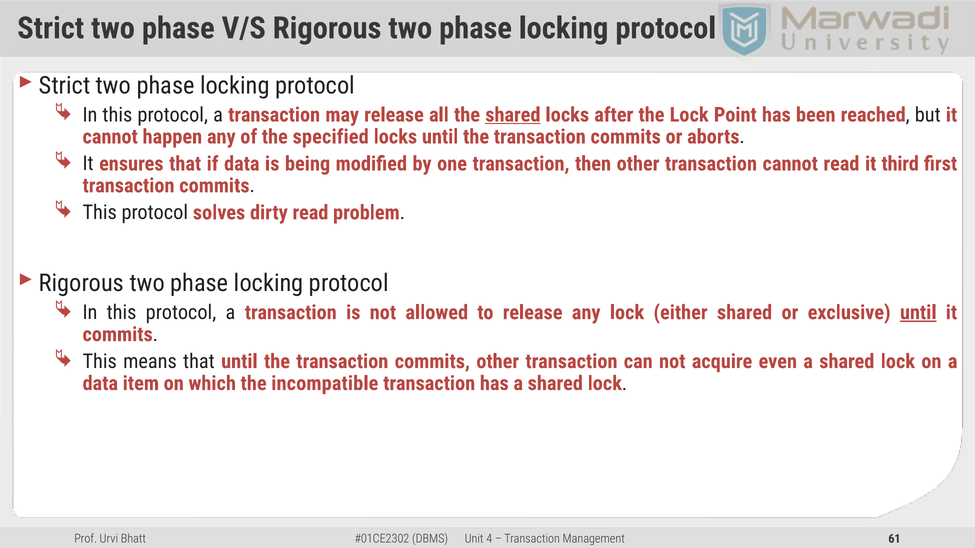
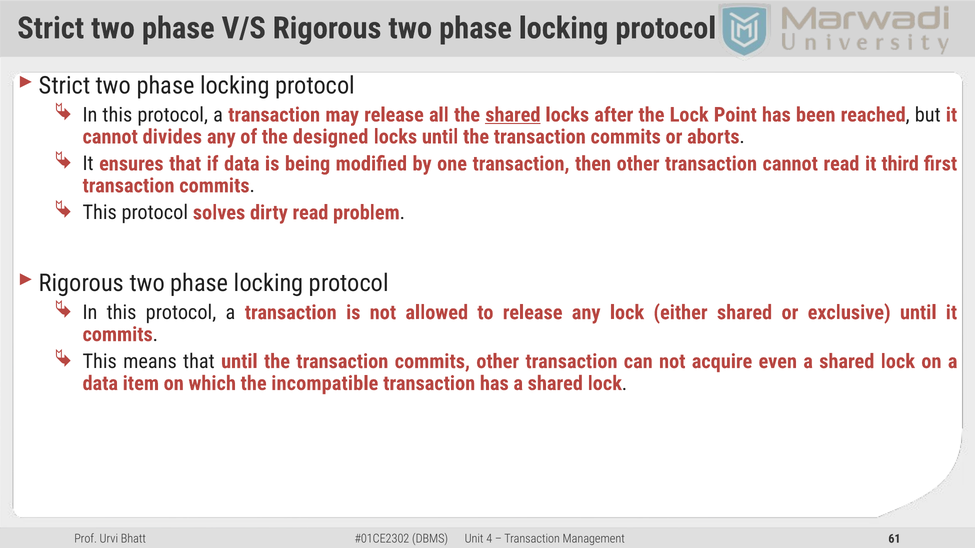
happen: happen -> divides (172, 137)
specified: specified -> designed (331, 137)
until underline: present -> none (918, 313)
